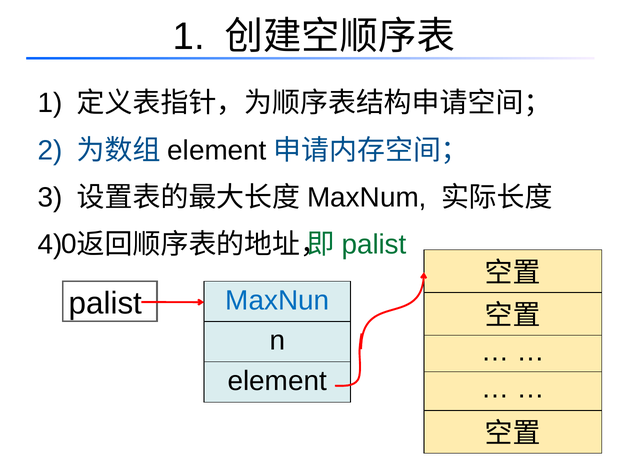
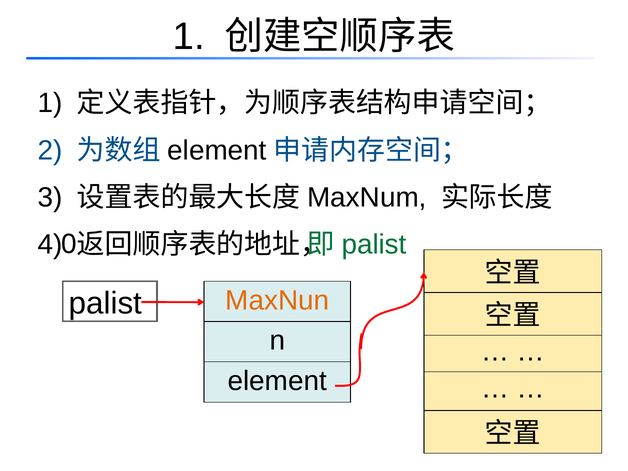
MaxNun colour: blue -> orange (277, 300)
